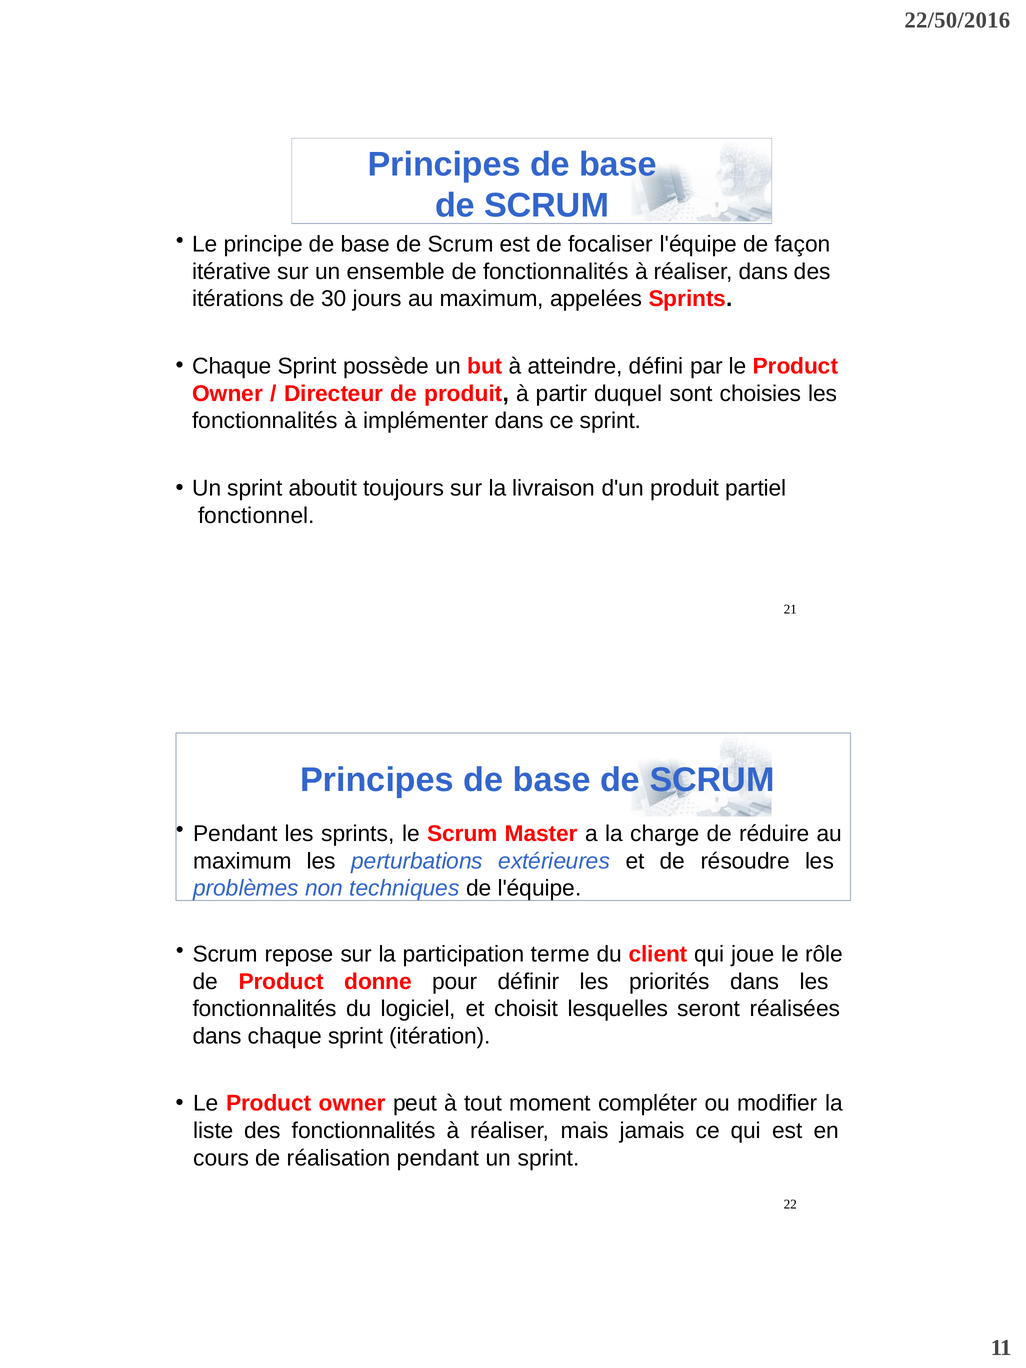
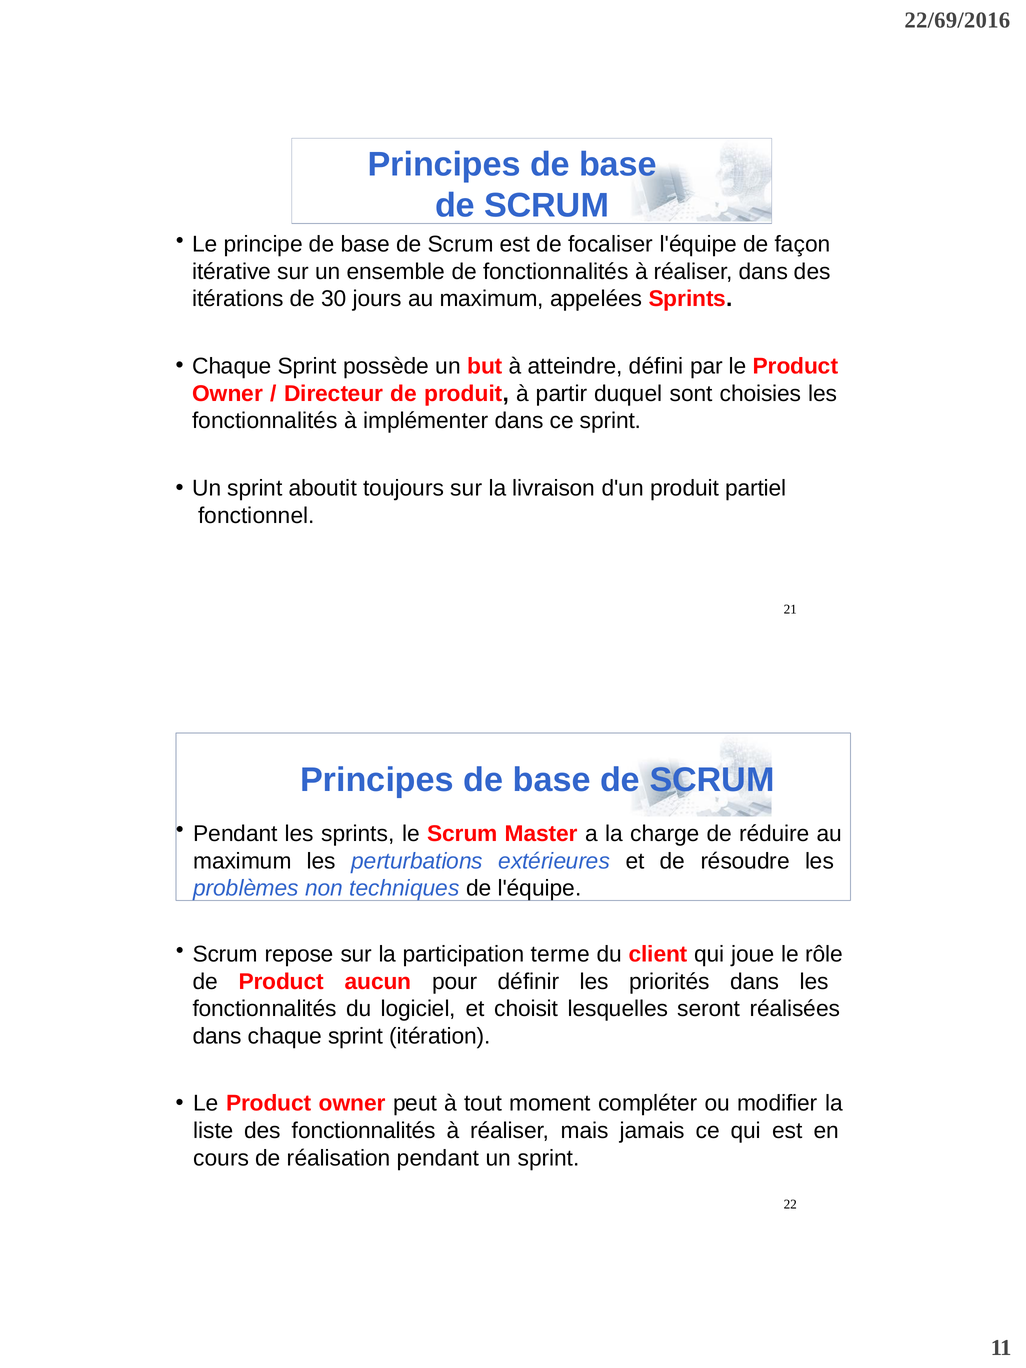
22/50/2016: 22/50/2016 -> 22/69/2016 (957, 20)
donne: donne -> aucun (378, 982)
